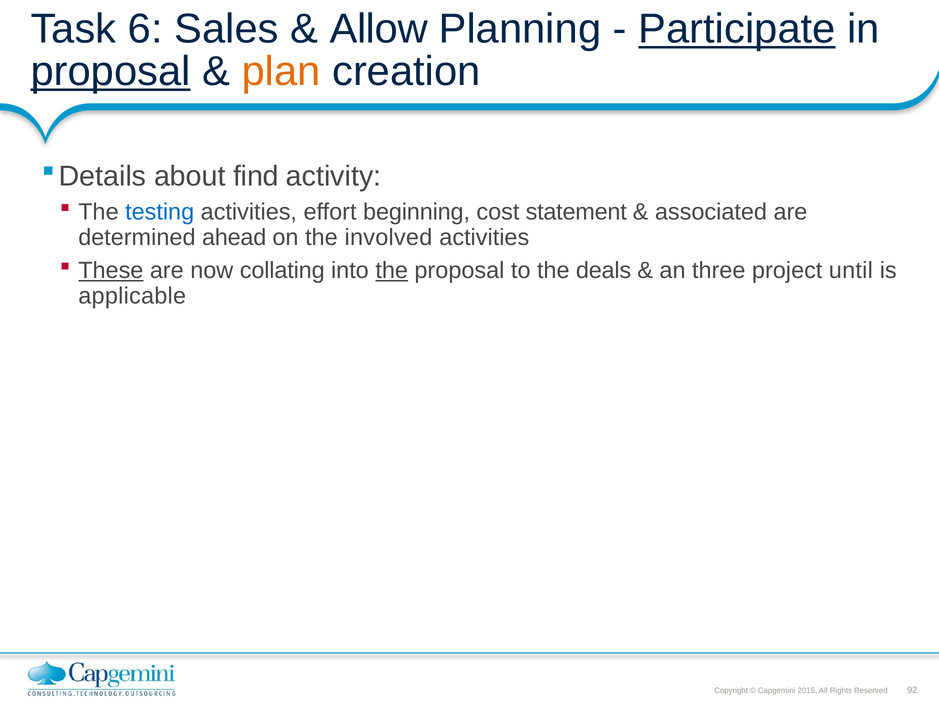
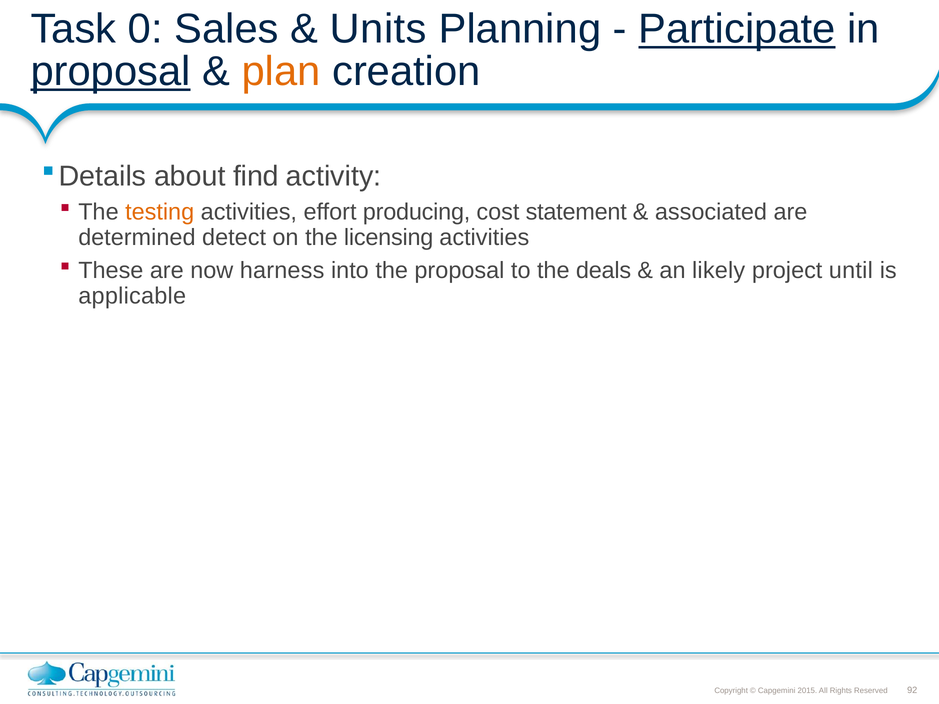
6: 6 -> 0 (145, 29)
Allow: Allow -> Units (378, 29)
testing colour: blue -> orange (160, 212)
beginning: beginning -> producing (417, 212)
ahead: ahead -> detect (234, 238)
involved: involved -> licensing (389, 238)
These underline: present -> none (111, 271)
collating: collating -> harness (282, 271)
the underline: present -> none (392, 271)
three: three -> likely (719, 271)
